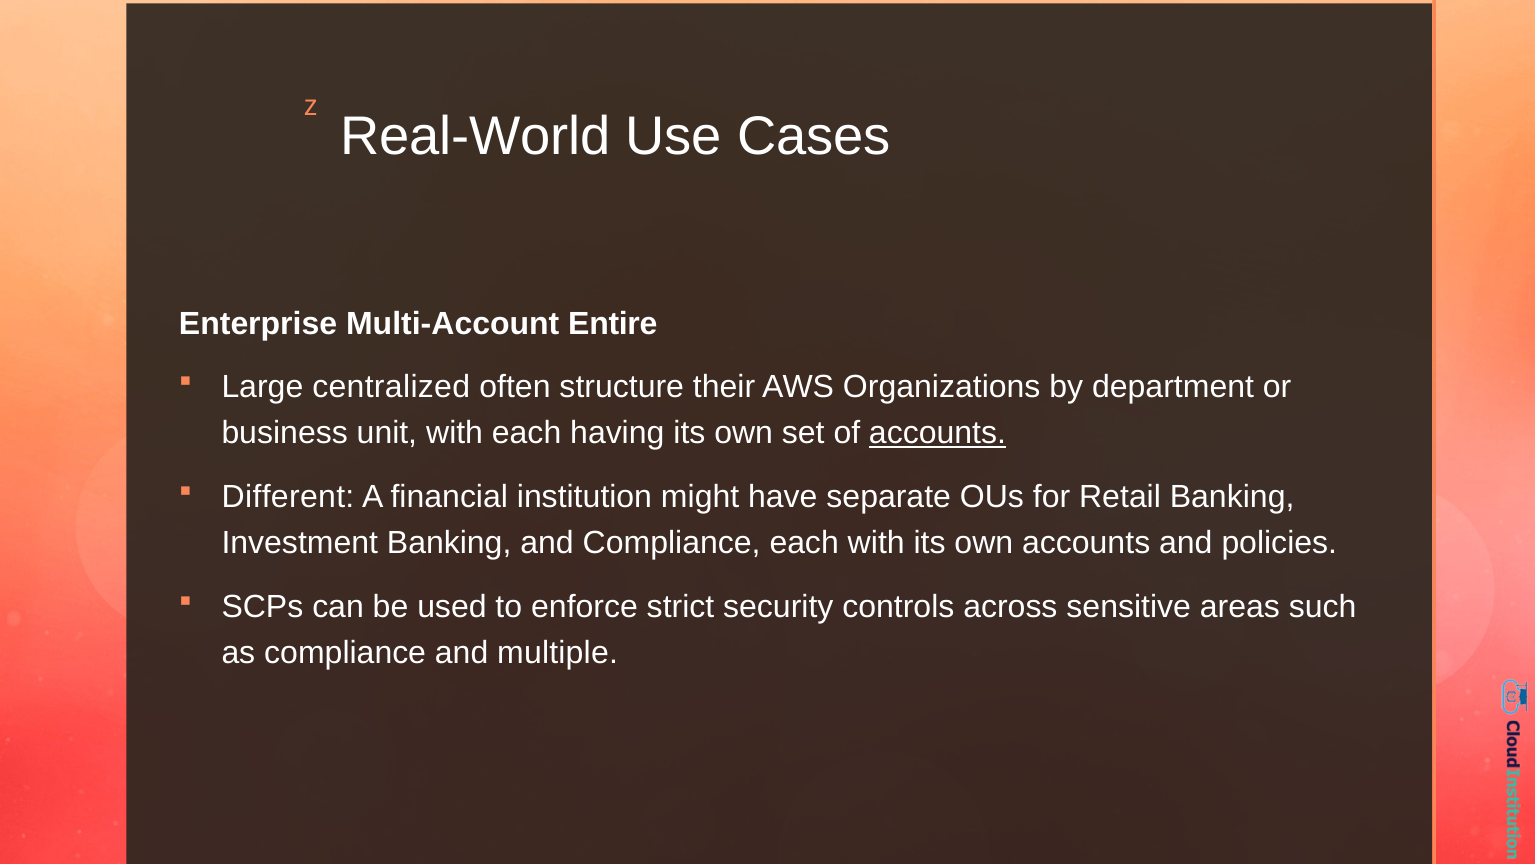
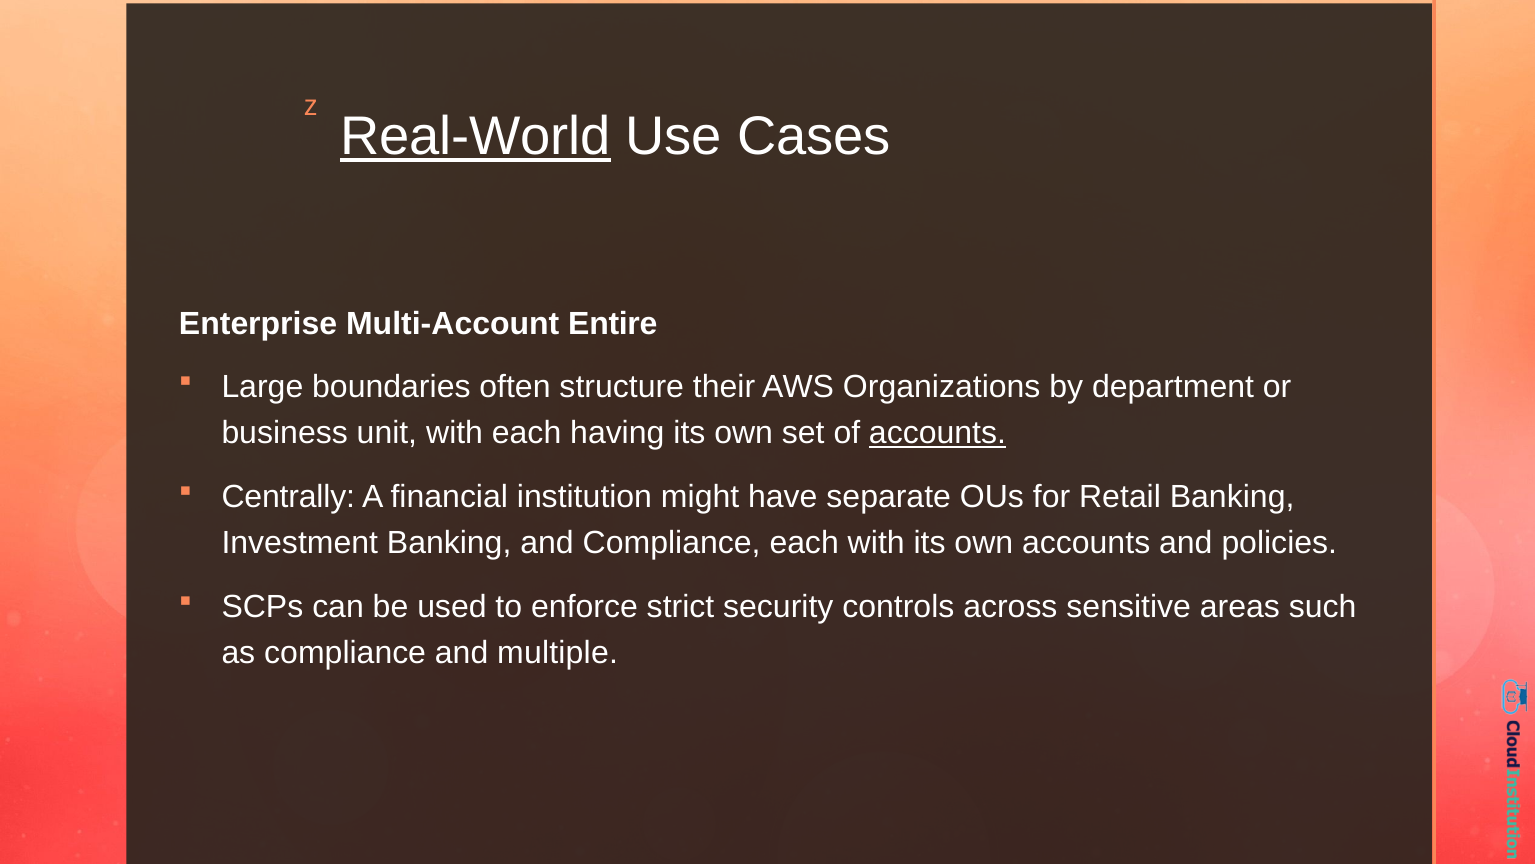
Real-World underline: none -> present (476, 137)
centralized: centralized -> boundaries (391, 387)
Different: Different -> Centrally (288, 497)
